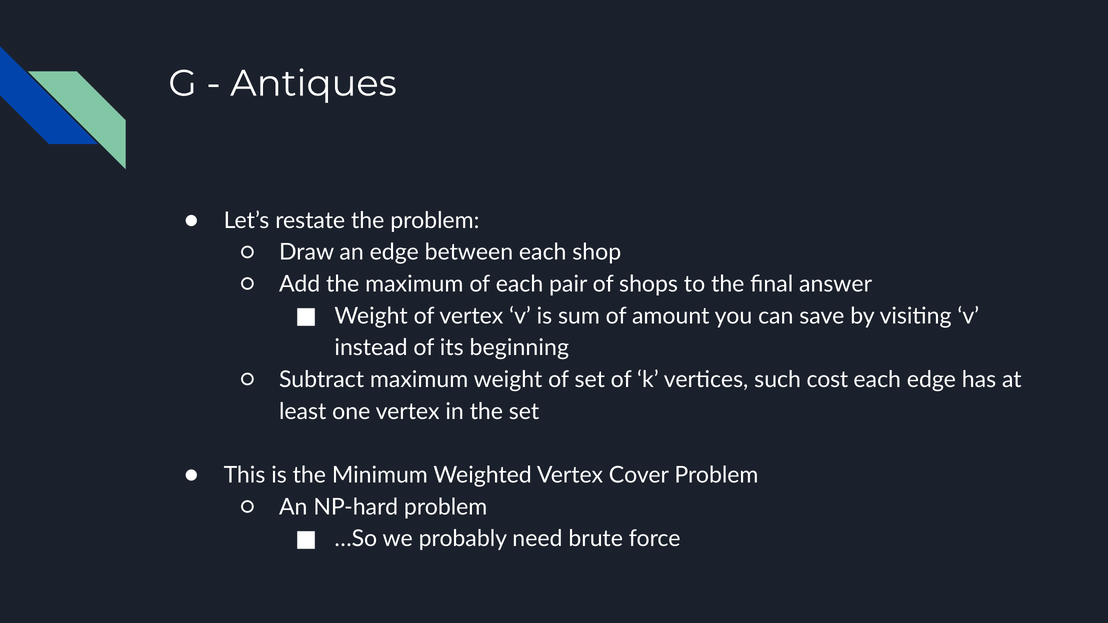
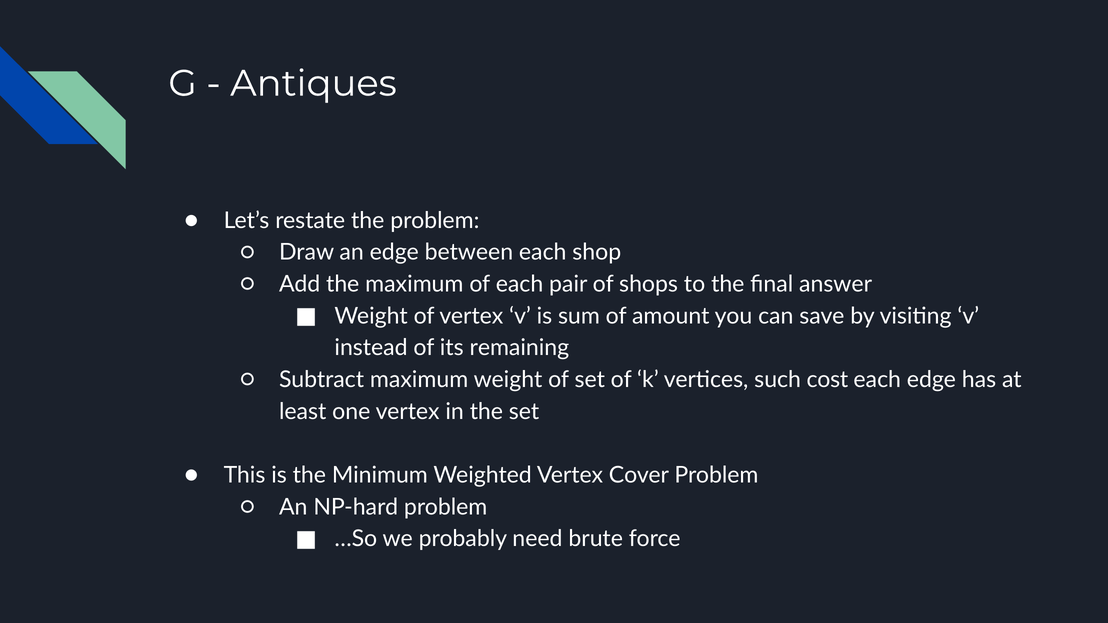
beginning: beginning -> remaining (519, 348)
